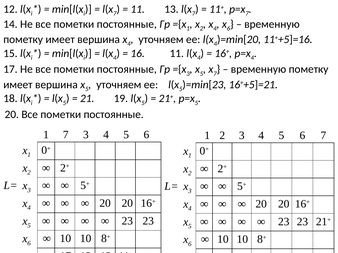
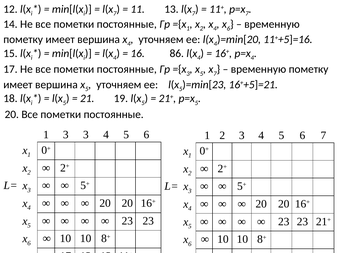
16 11: 11 -> 86 (177, 53)
1 7: 7 -> 3 (66, 135)
